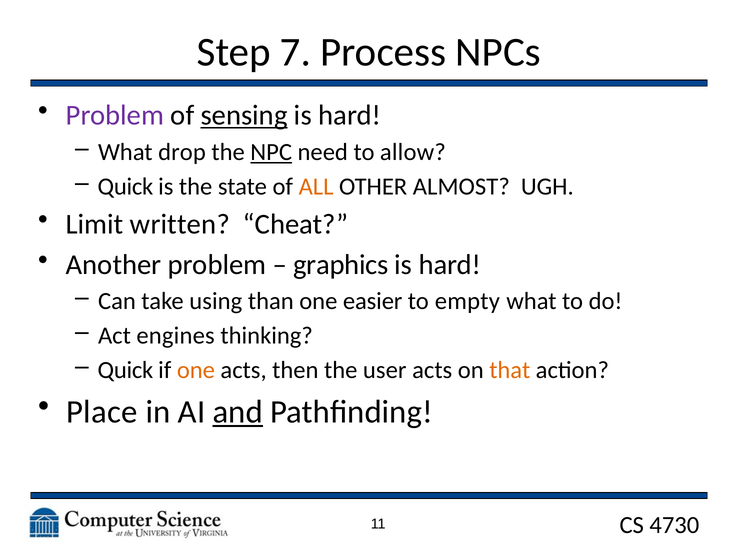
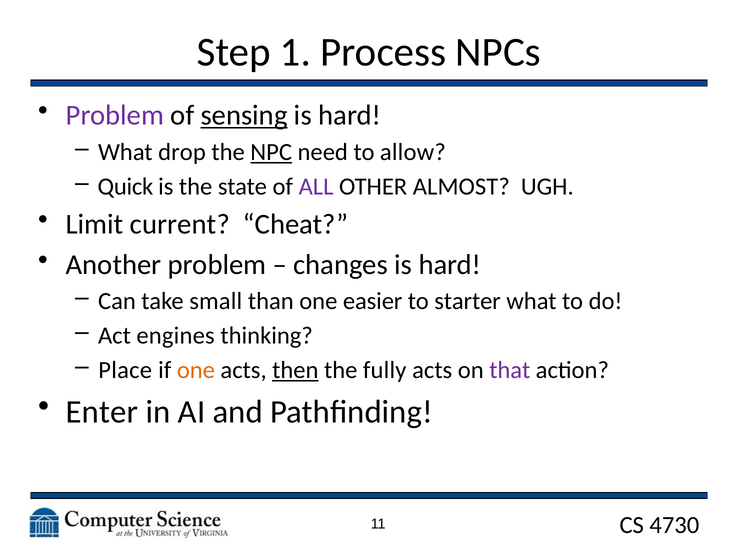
7: 7 -> 1 (295, 52)
ALL colour: orange -> purple (316, 186)
written: written -> current (180, 224)
graphics: graphics -> changes (341, 264)
using: using -> small (216, 301)
empty: empty -> starter (468, 301)
Quick: Quick -> Place (125, 370)
then underline: none -> present (295, 370)
user: user -> fully (385, 370)
that colour: orange -> purple (510, 370)
Place: Place -> Enter (102, 412)
and underline: present -> none (238, 412)
